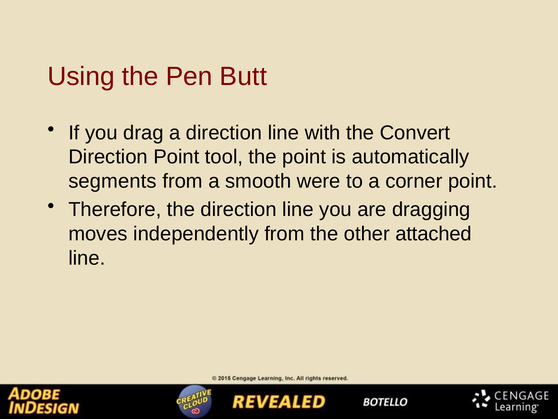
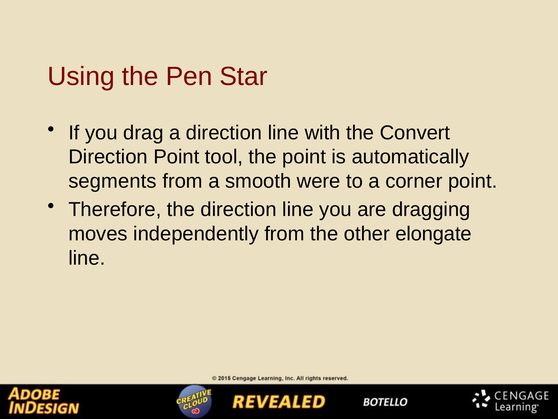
Butt: Butt -> Star (243, 76)
attached: attached -> elongate (434, 234)
